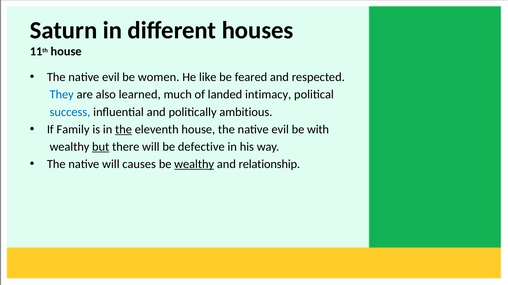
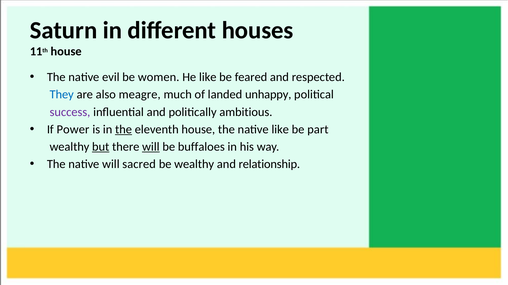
learned: learned -> meagre (140, 95)
intimacy: intimacy -> unhappy (268, 95)
success colour: blue -> purple (70, 112)
Family: Family -> Power (73, 129)
house the native evil: evil -> like (280, 129)
with: with -> part (318, 129)
will underline: none -> present (151, 147)
defective: defective -> buffaloes (201, 147)
causes: causes -> sacred (139, 164)
wealthy underline: present -> none (194, 164)
